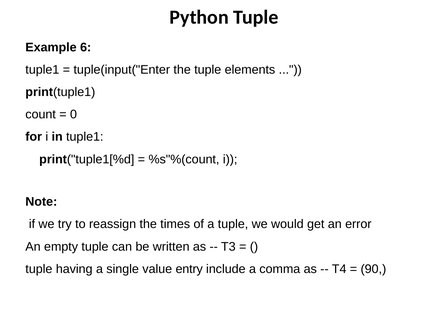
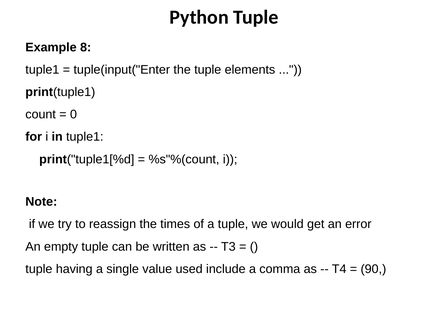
6: 6 -> 8 (86, 47)
entry: entry -> used (189, 269)
